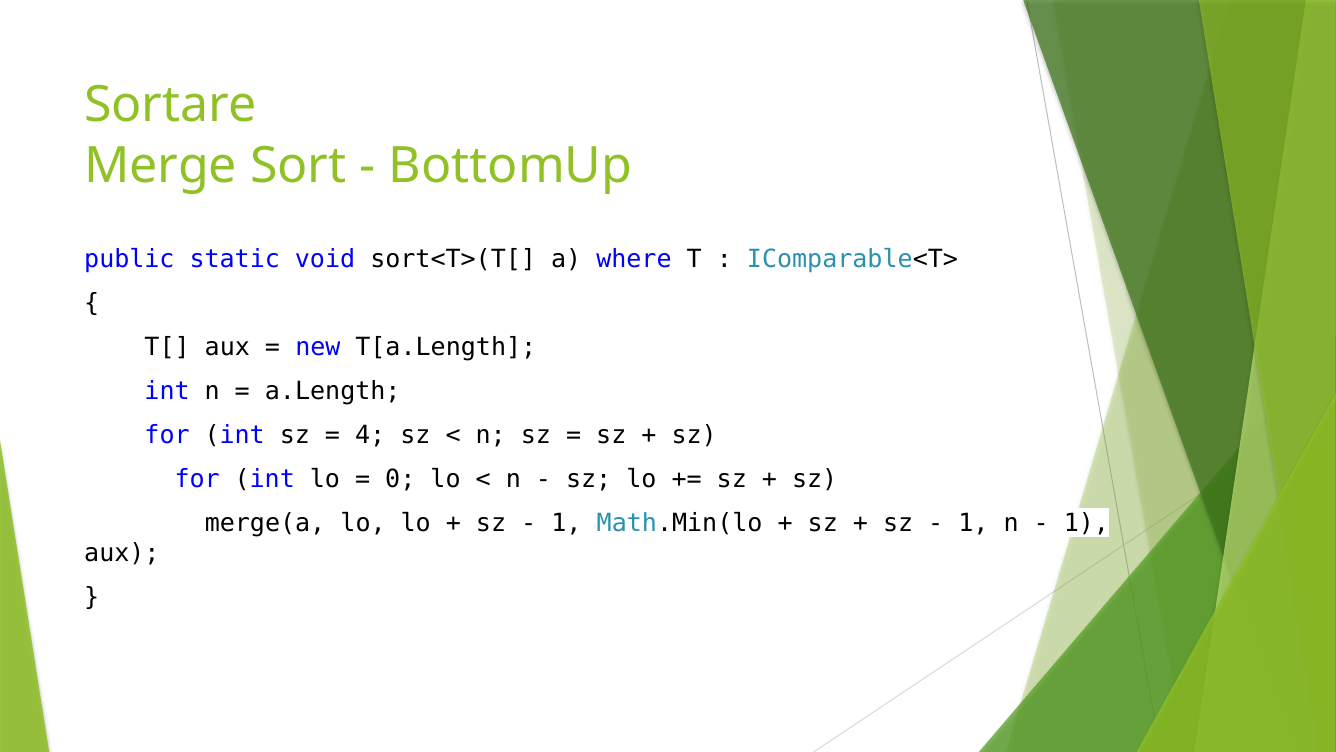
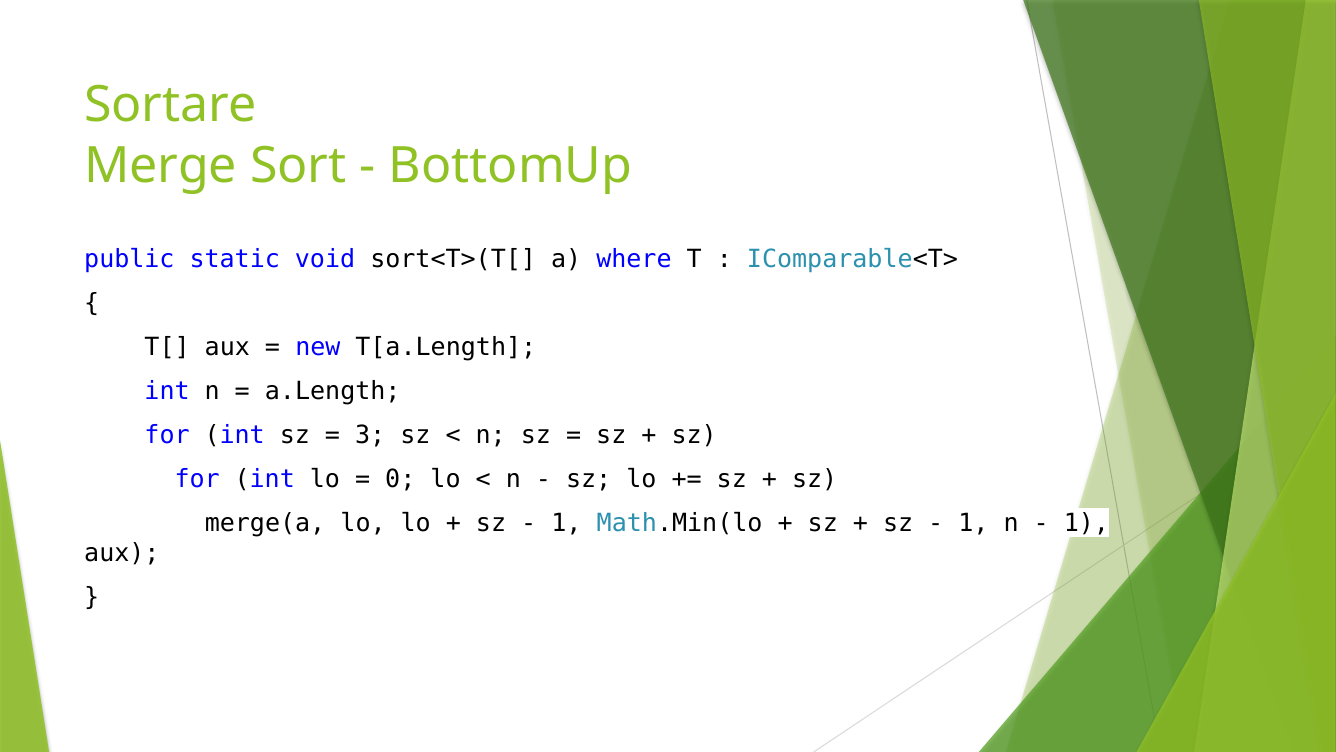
4: 4 -> 3 (370, 435)
